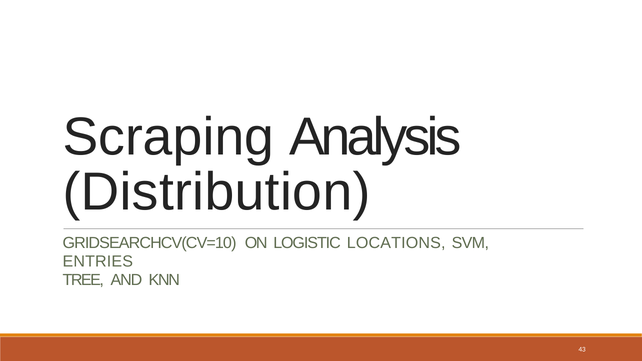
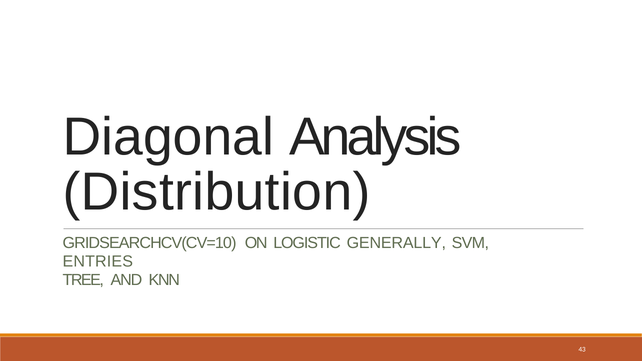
Scraping: Scraping -> Diagonal (168, 137)
LOCATIONS: LOCATIONS -> GENERALLY (396, 243)
